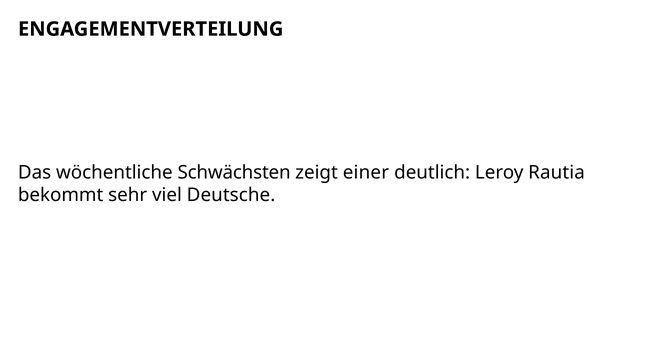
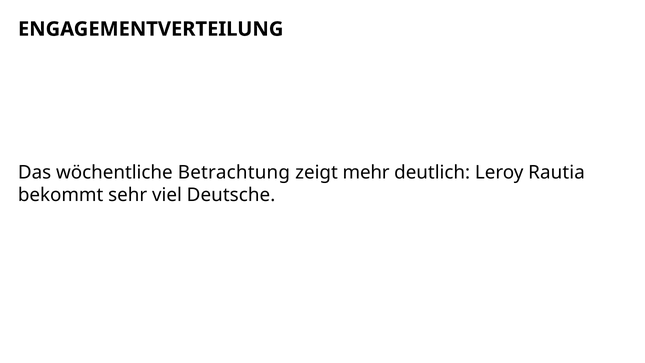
Schwächsten: Schwächsten -> Betrachtung (234, 173)
einer: einer -> mehr (366, 173)
